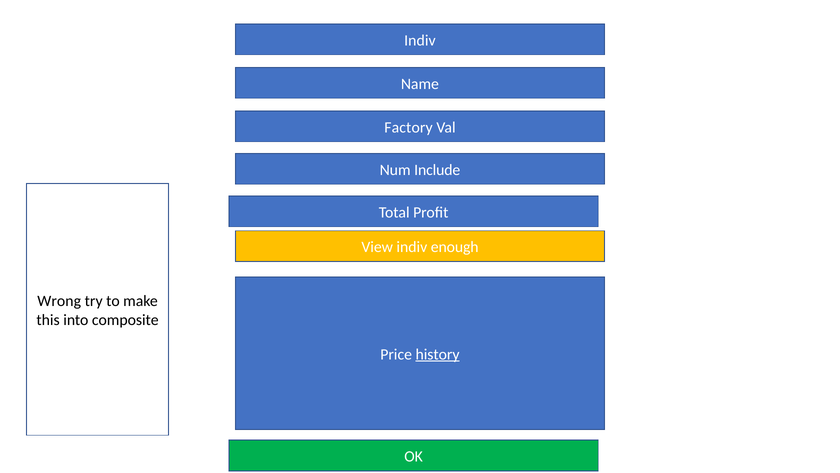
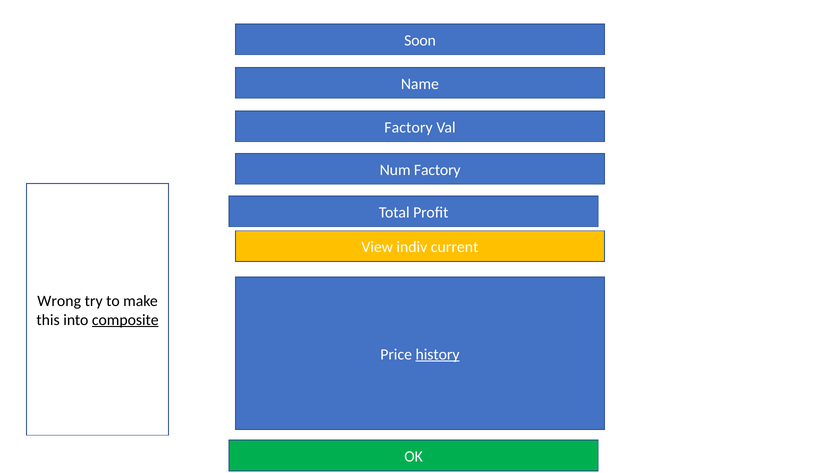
Indiv: Indiv -> Soon (420, 40)
Num Include: Include -> Factory (437, 170)
enough: enough -> current (455, 247)
composite underline: none -> present (125, 320)
